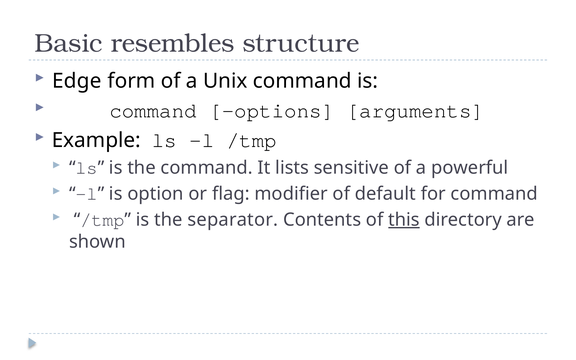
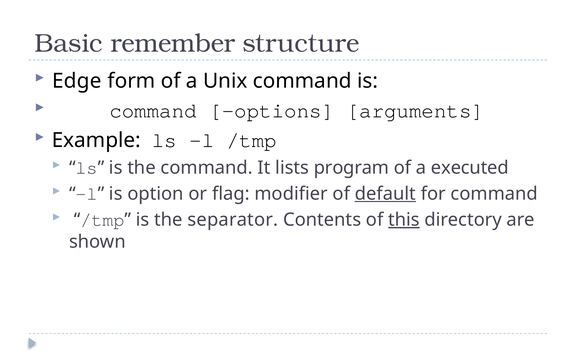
resembles: resembles -> remember (173, 44)
sensitive: sensitive -> program (351, 168)
powerful: powerful -> executed (470, 168)
default underline: none -> present (385, 194)
